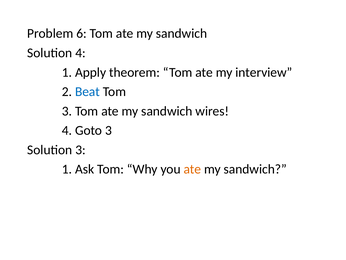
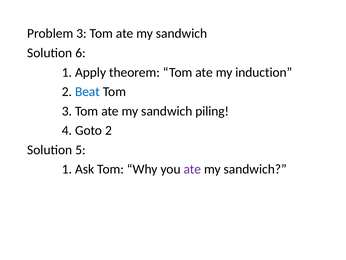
Problem 6: 6 -> 3 (81, 33)
Solution 4: 4 -> 6 (80, 53)
interview: interview -> induction (264, 72)
wires: wires -> piling (212, 111)
Goto 3: 3 -> 2 (108, 130)
Solution 3: 3 -> 5 (80, 150)
ate colour: orange -> purple (192, 169)
